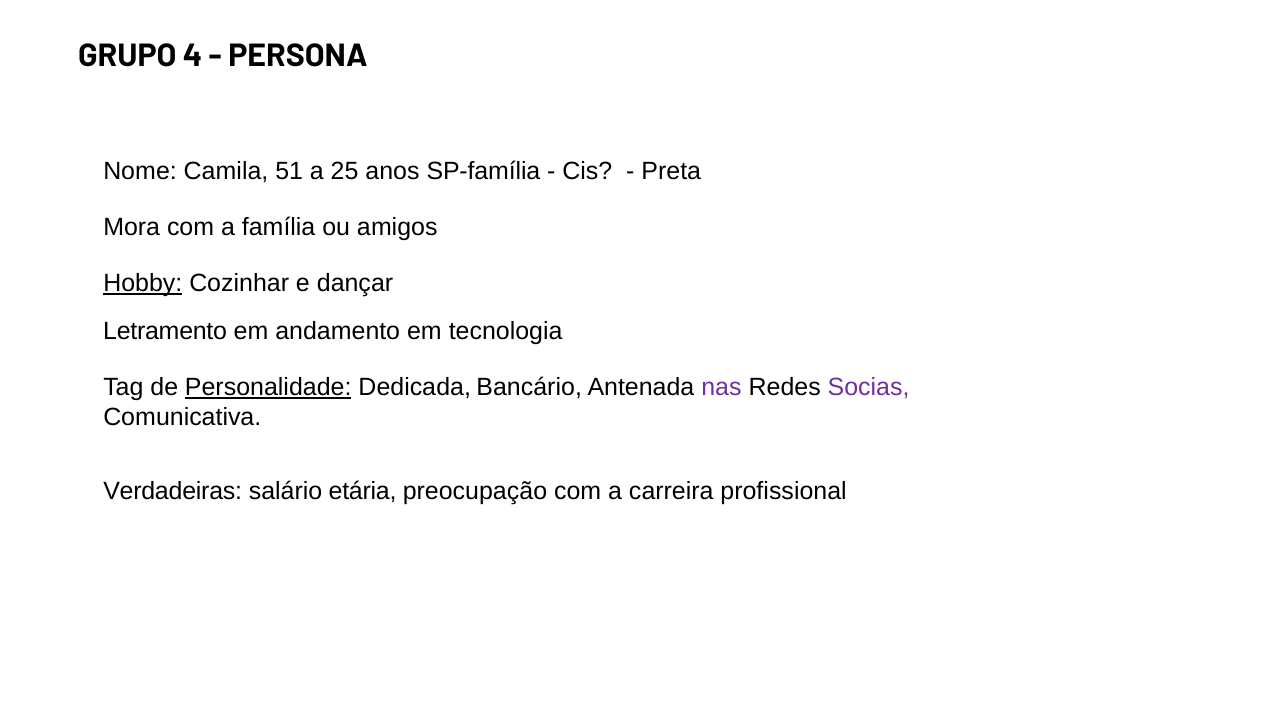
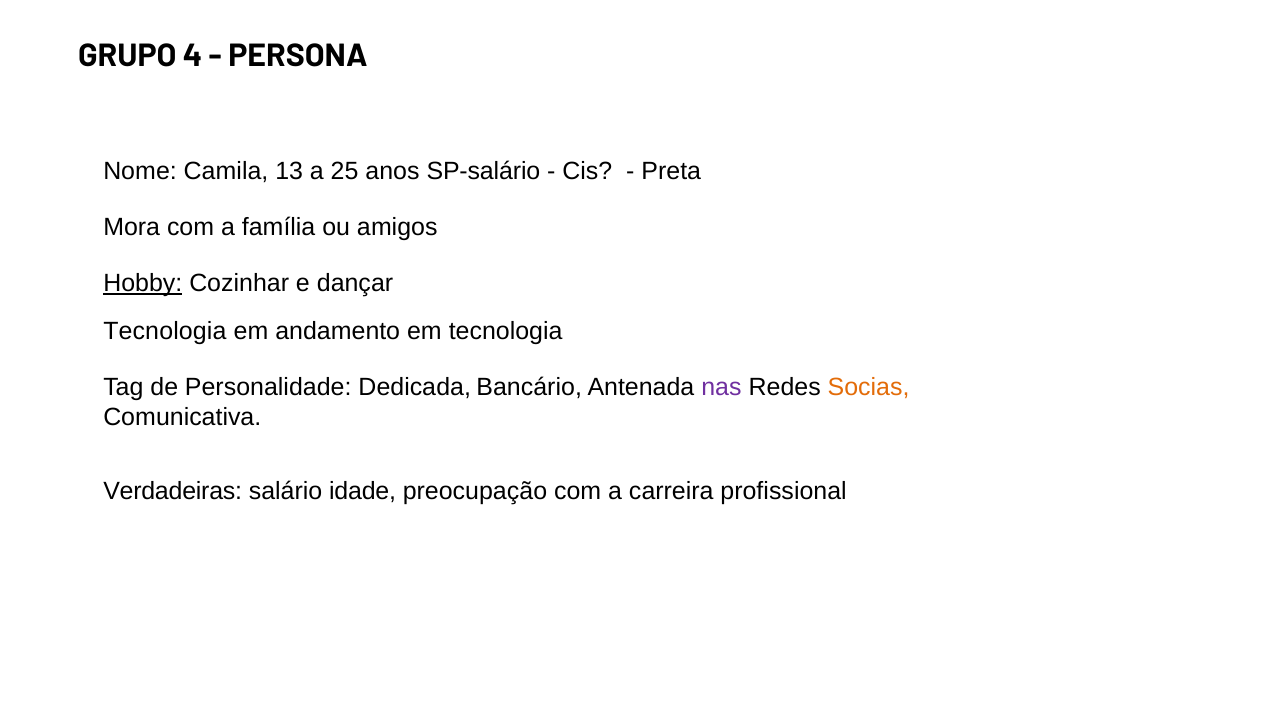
51: 51 -> 13 (289, 172)
SP-família: SP-família -> SP-salário (483, 172)
Letramento: Letramento -> Tecnologia (165, 332)
Personalidade underline: present -> none (268, 387)
Socias colour: purple -> orange (869, 387)
etária: etária -> idade (363, 492)
